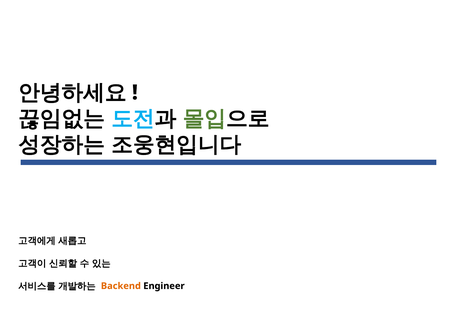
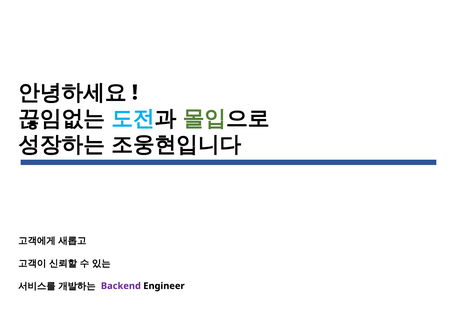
Backend colour: orange -> purple (121, 286)
